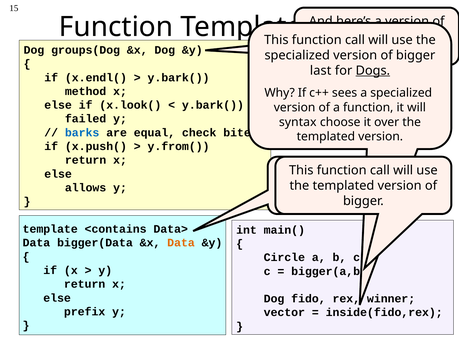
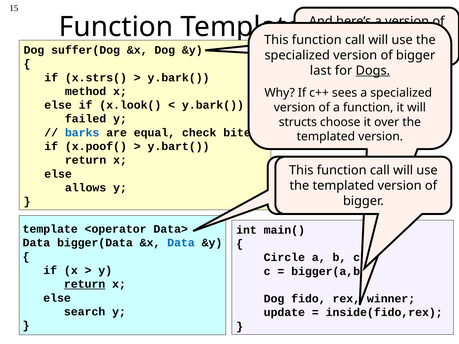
groups(Dog: groups(Dog -> suffer(Dog (86, 50)
x.endl(: x.endl( -> x.strs( (96, 78)
syntax: syntax -> structs (298, 122)
x.push(: x.push( -> x.poof( (96, 146)
y.from(: y.from( -> y.bart( (179, 146)
<contains: <contains -> <operator (116, 229)
Data colour: orange -> blue (181, 243)
return underline: none -> present (85, 284)
prefix: prefix -> search (85, 312)
vector: vector -> update (284, 313)
